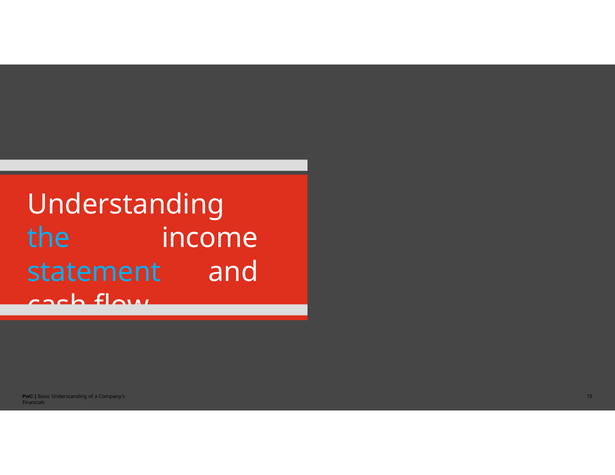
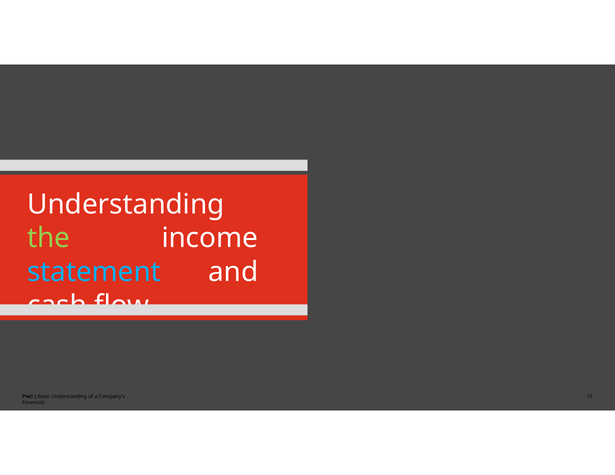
the colour: light blue -> light green (49, 238)
